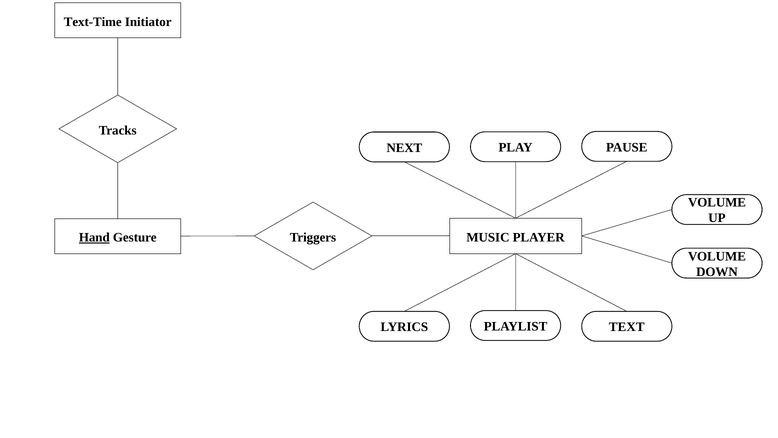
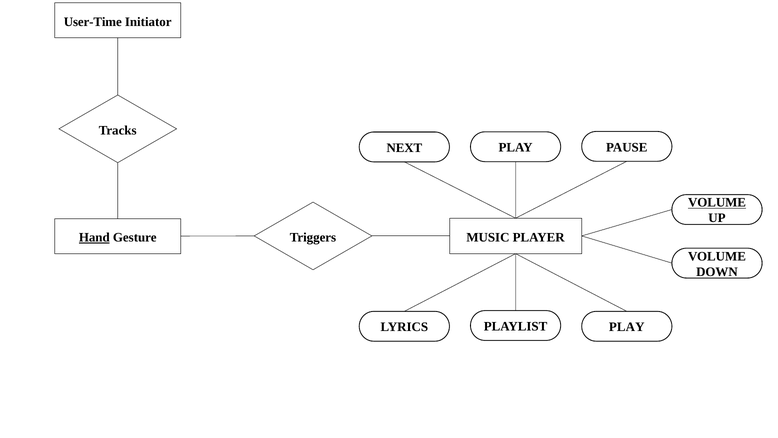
Text-Time: Text-Time -> User-Time (93, 22)
VOLUME underline: none -> present (717, 202)
TEXT: TEXT -> PLAY (627, 327)
